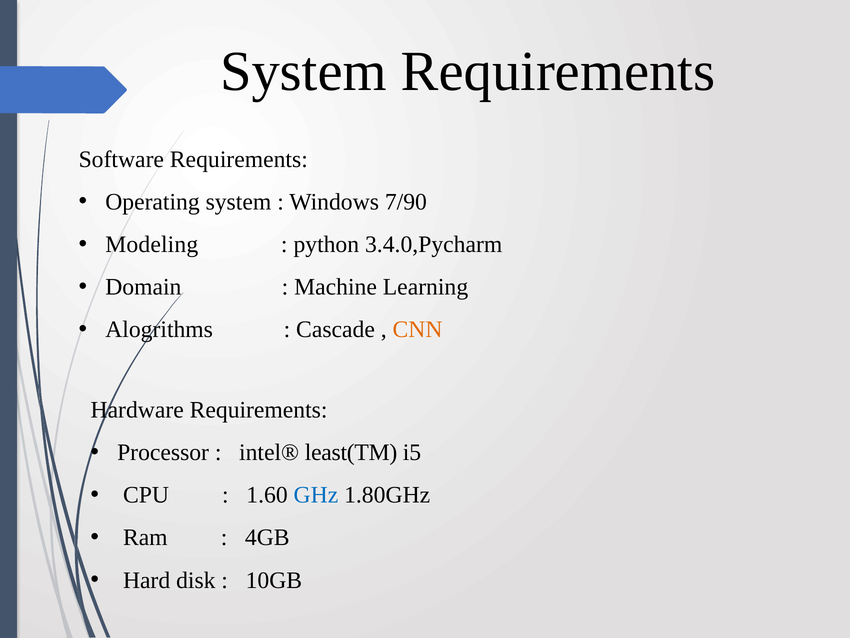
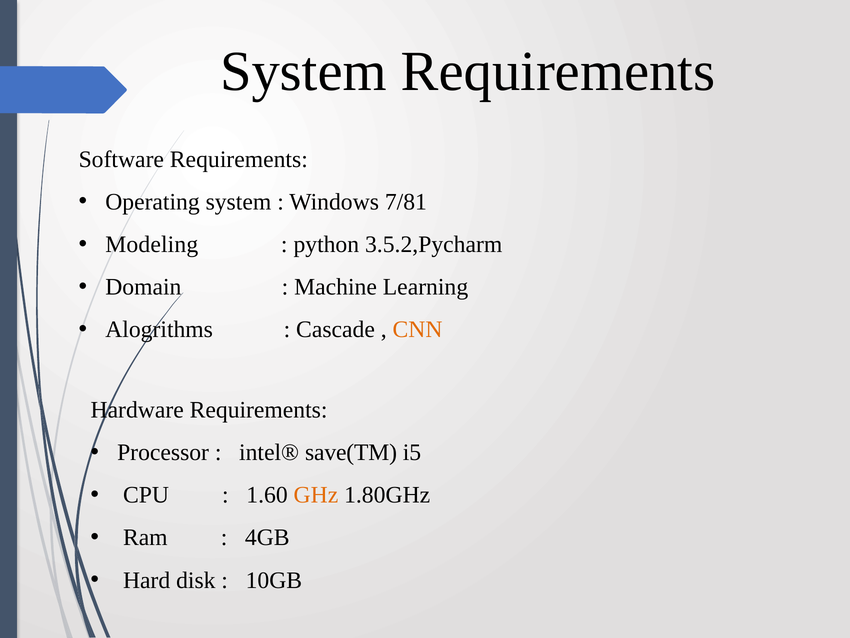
7/90: 7/90 -> 7/81 (406, 202)
3.4.0,Pycharm: 3.4.0,Pycharm -> 3.5.2,Pycharm (434, 244)
least(TM: least(TM -> save(TM (351, 452)
GHz colour: blue -> orange (316, 495)
